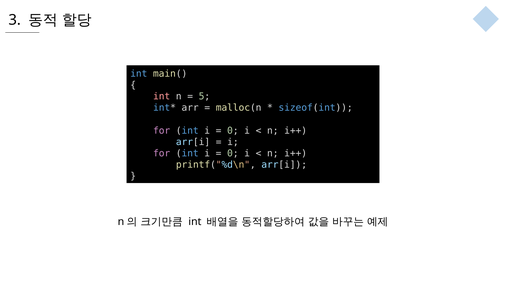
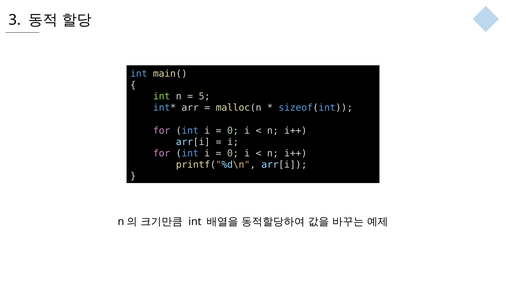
int colour: pink -> light green (162, 96)
